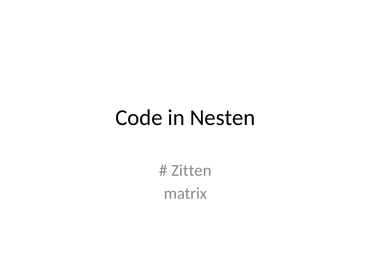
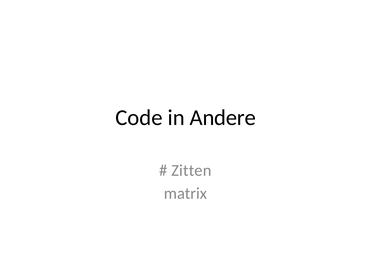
Nesten: Nesten -> Andere (223, 118)
